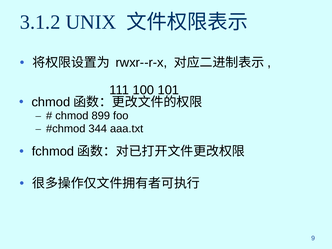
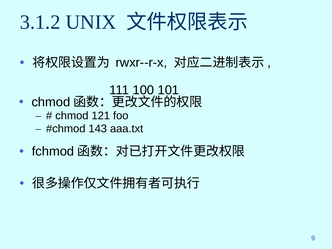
899: 899 -> 121 (101, 116)
344: 344 -> 143 (98, 129)
